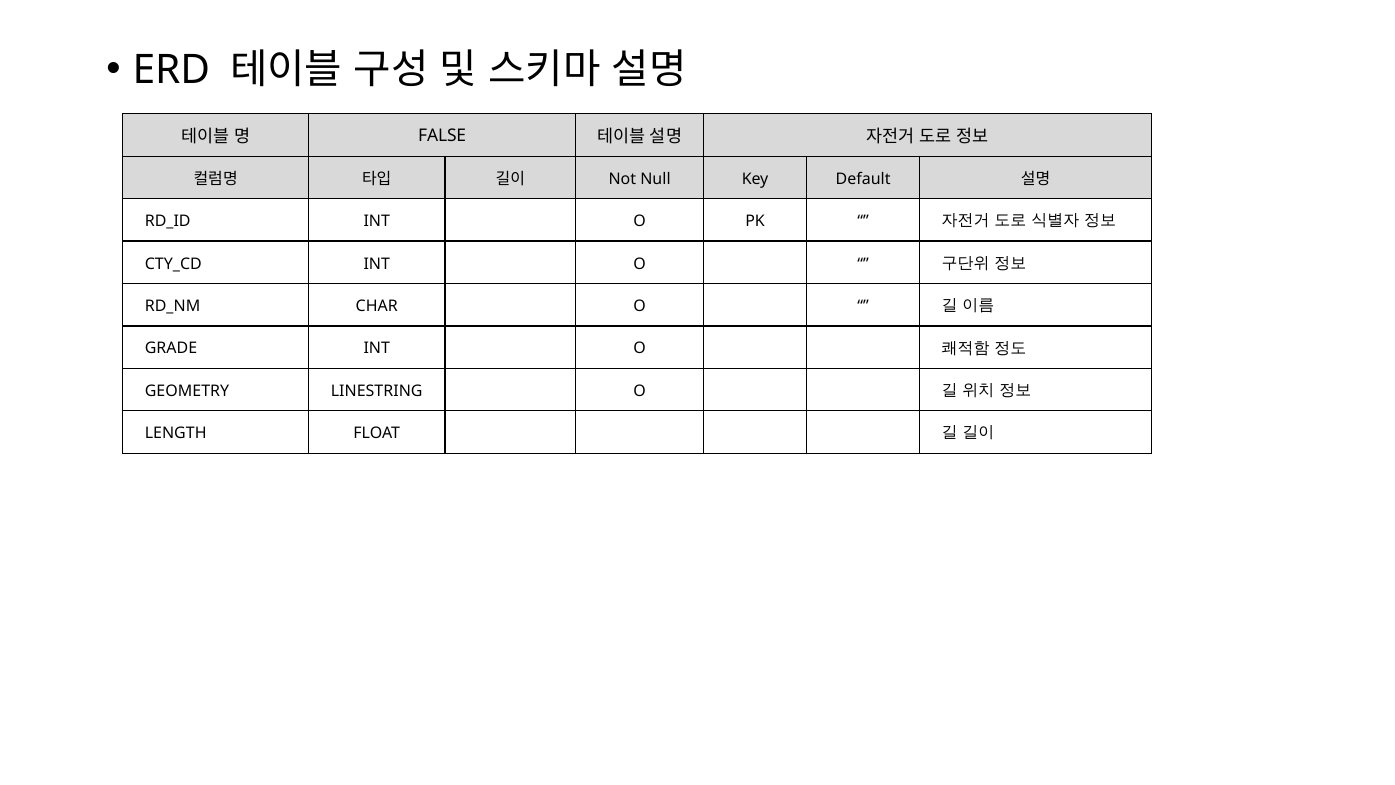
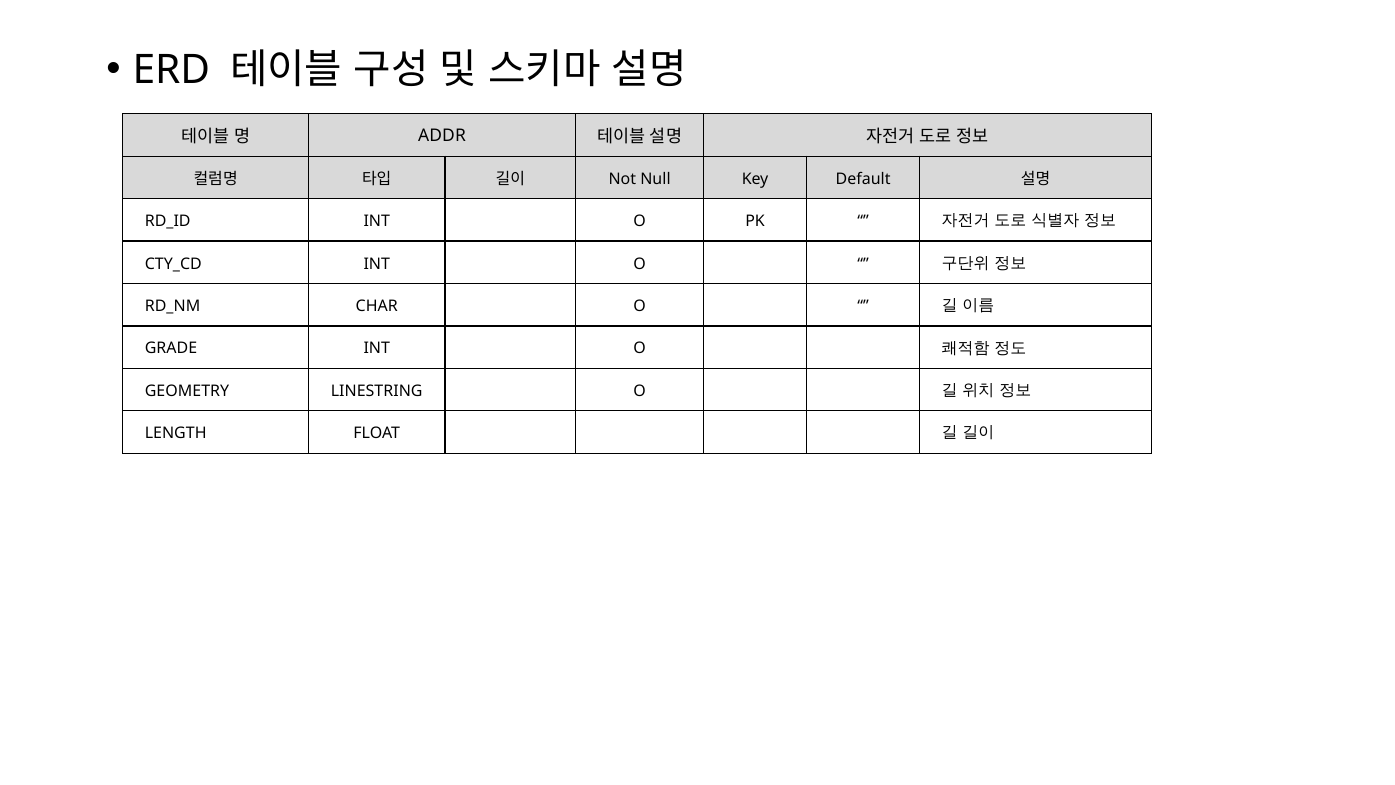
FALSE: FALSE -> ADDR (442, 136)
